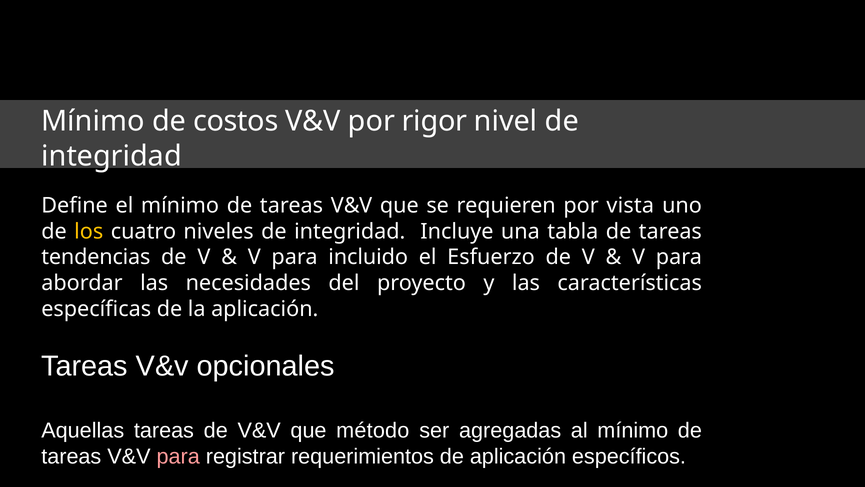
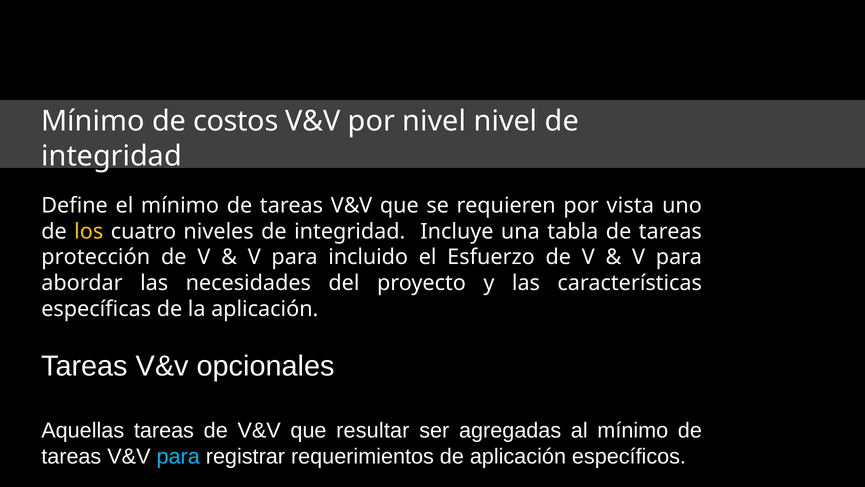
por rigor: rigor -> nivel (434, 121)
tendencias: tendencias -> protección (96, 257)
método: método -> resultar (373, 430)
para colour: pink -> light blue (178, 456)
